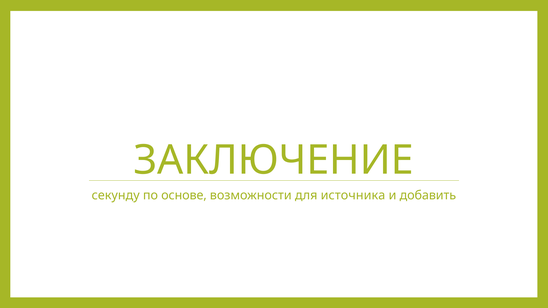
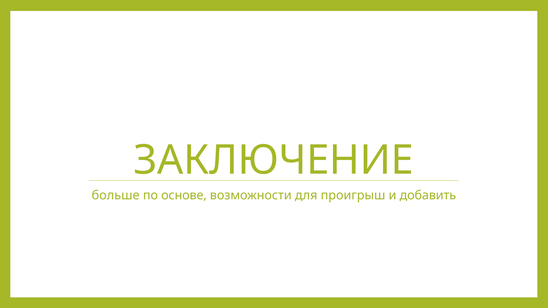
секунду: секунду -> больше (116, 195)
источника: источника -> проигрыш (353, 195)
